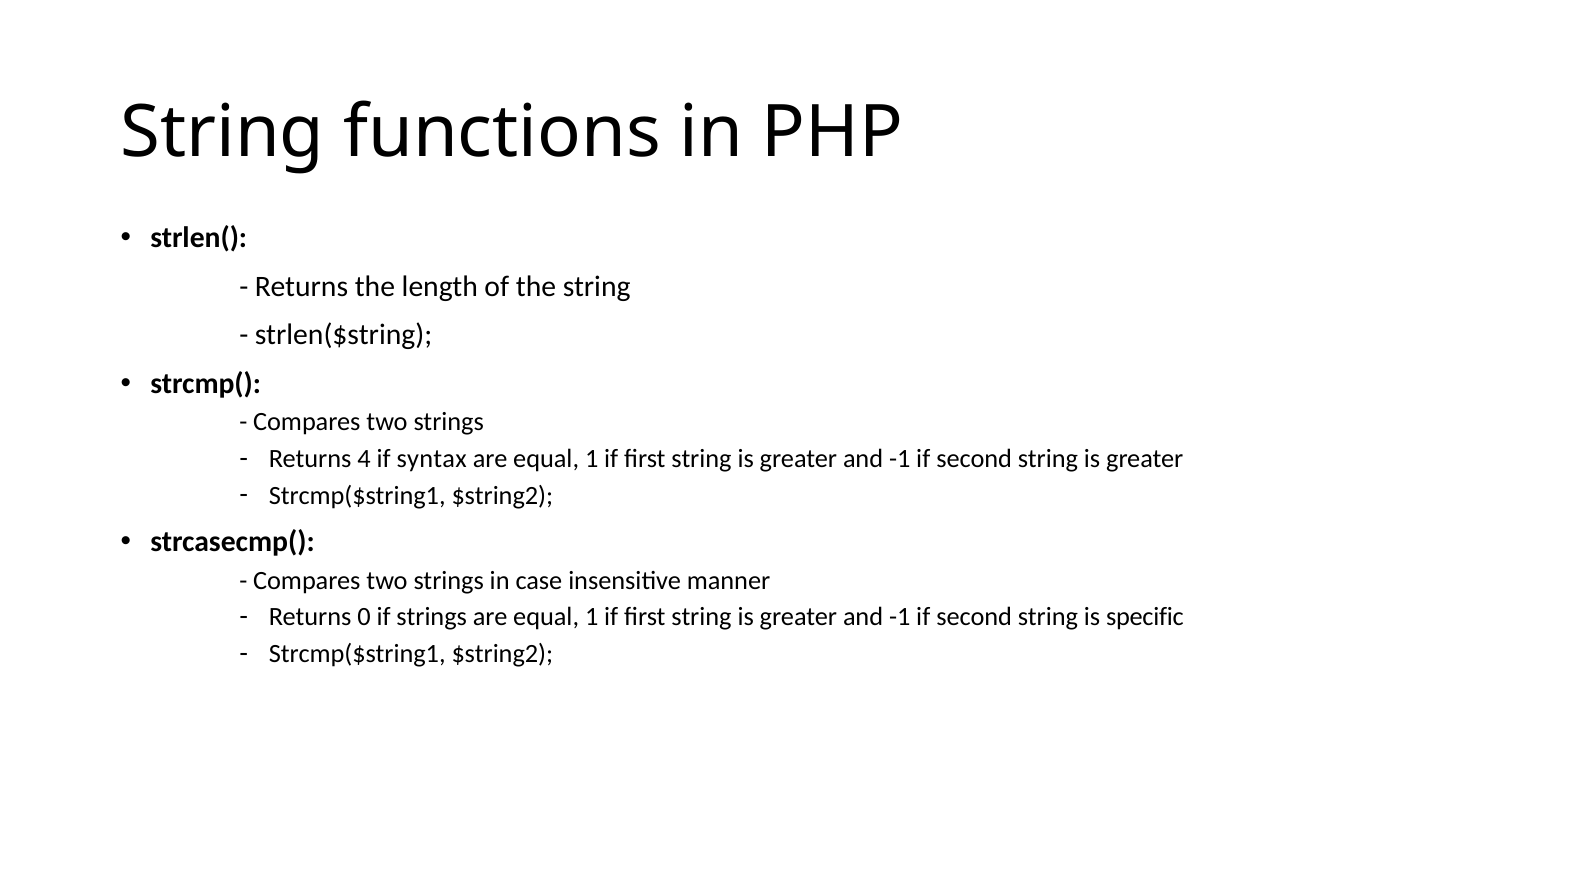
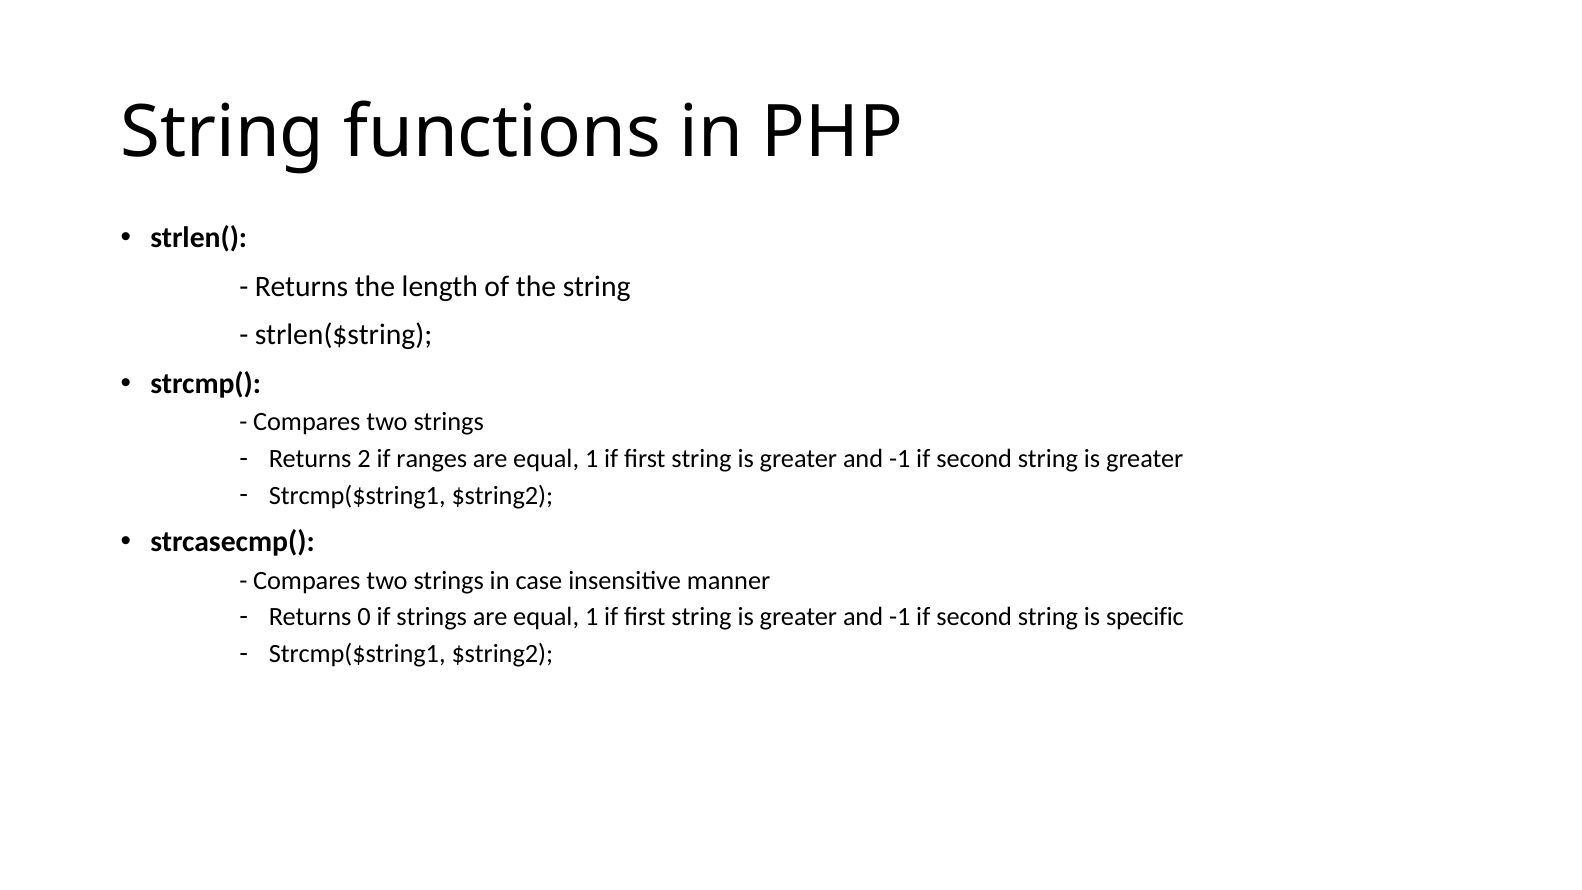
4: 4 -> 2 (364, 459)
syntax: syntax -> ranges (432, 459)
